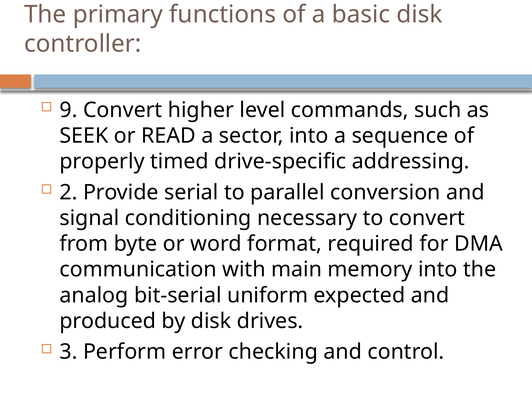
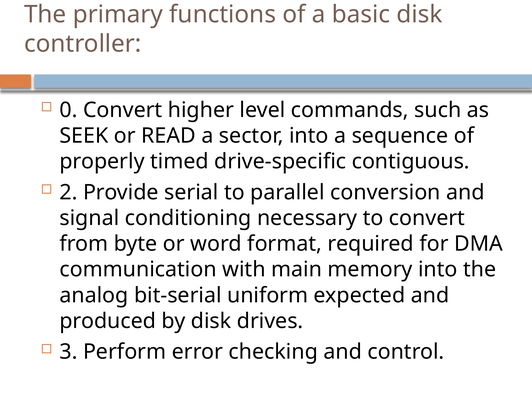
9: 9 -> 0 (68, 110)
addressing: addressing -> contiguous (411, 162)
